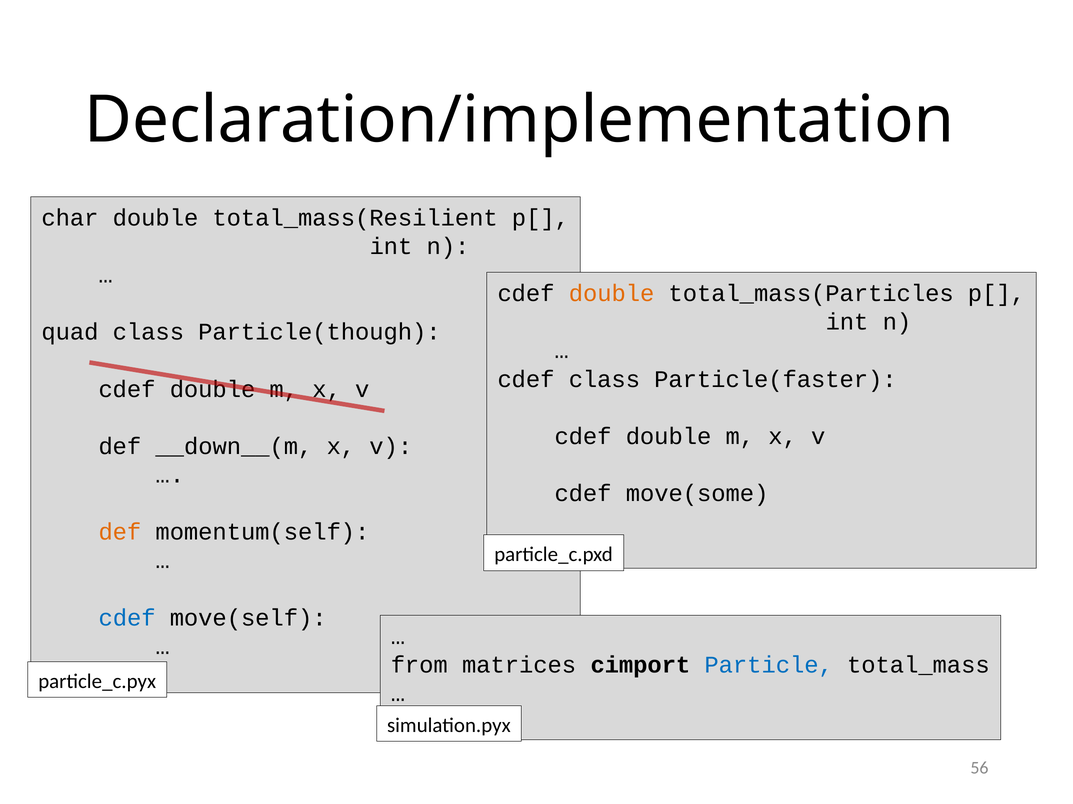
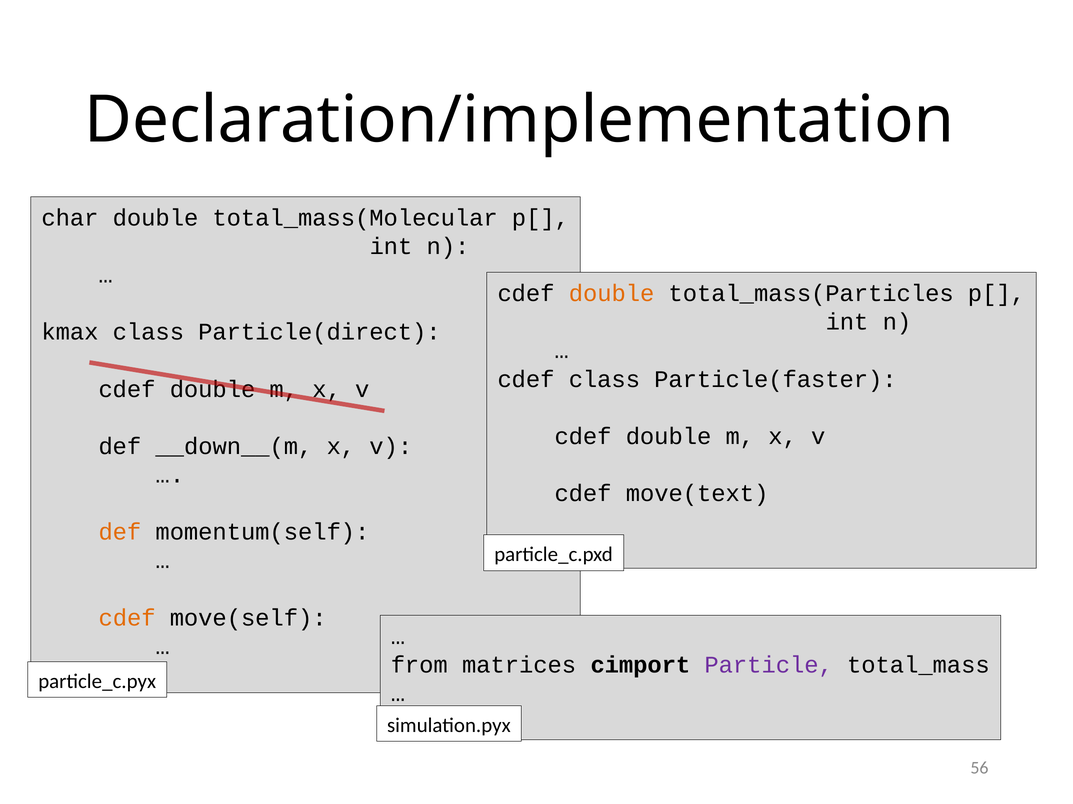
total_mass(Resilient: total_mass(Resilient -> total_mass(Molecular (355, 218)
quad: quad -> kmax (70, 332)
Particle(though: Particle(though -> Particle(direct (319, 332)
move(some: move(some -> move(text (697, 494)
cdef colour: blue -> orange (127, 618)
Particle colour: blue -> purple (769, 666)
